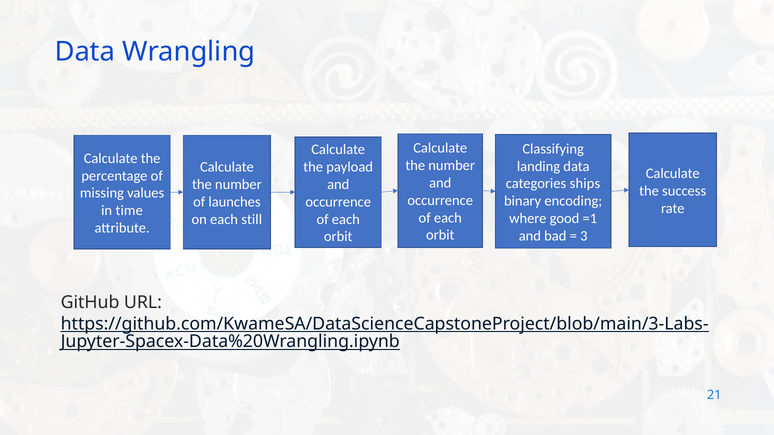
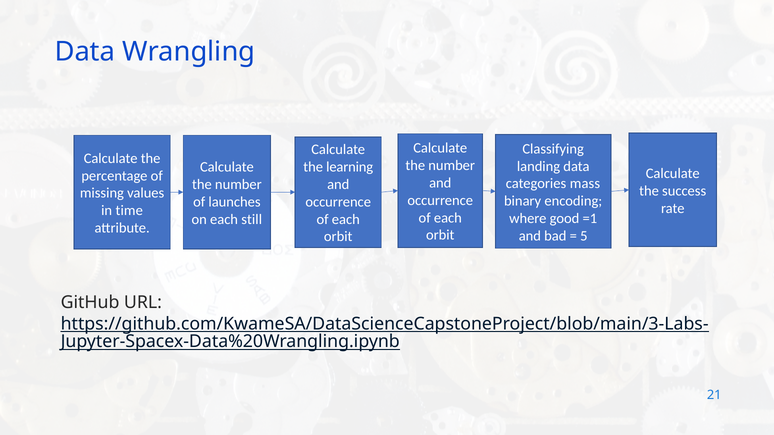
payload: payload -> learning (350, 167)
ships: ships -> mass (585, 184)
3: 3 -> 5 (584, 236)
